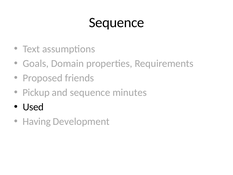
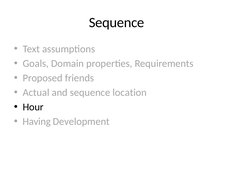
Pickup: Pickup -> Actual (36, 92)
minutes: minutes -> location (130, 92)
Used: Used -> Hour (33, 107)
